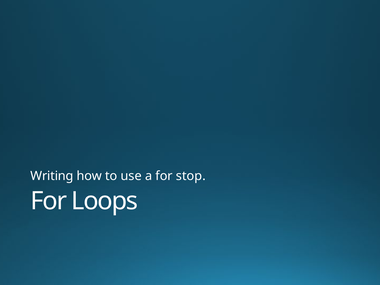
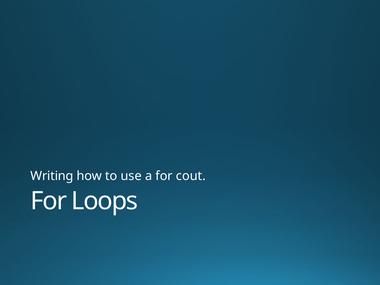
stop: stop -> cout (191, 176)
